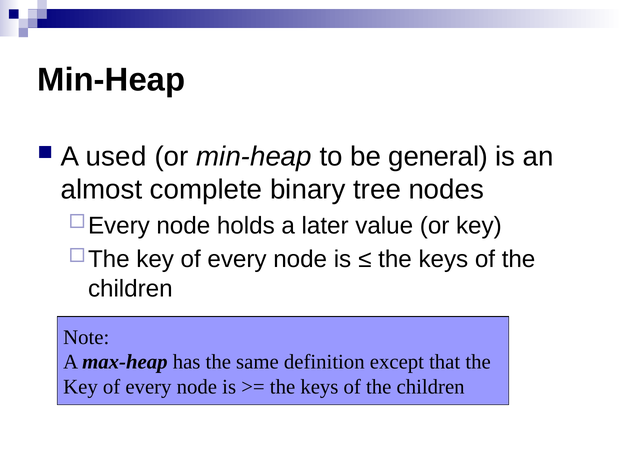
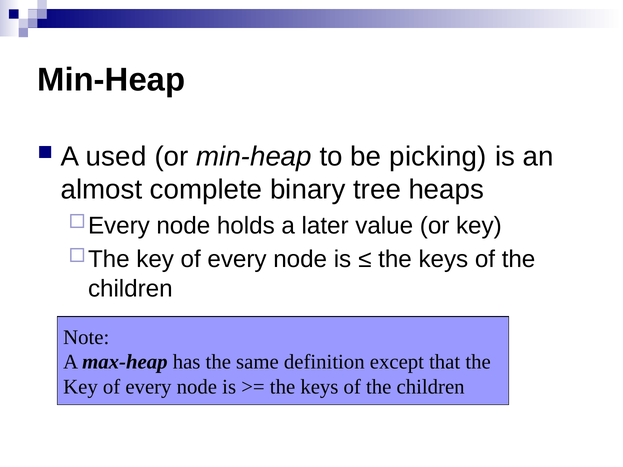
general: general -> picking (438, 157)
nodes: nodes -> heaps (446, 190)
